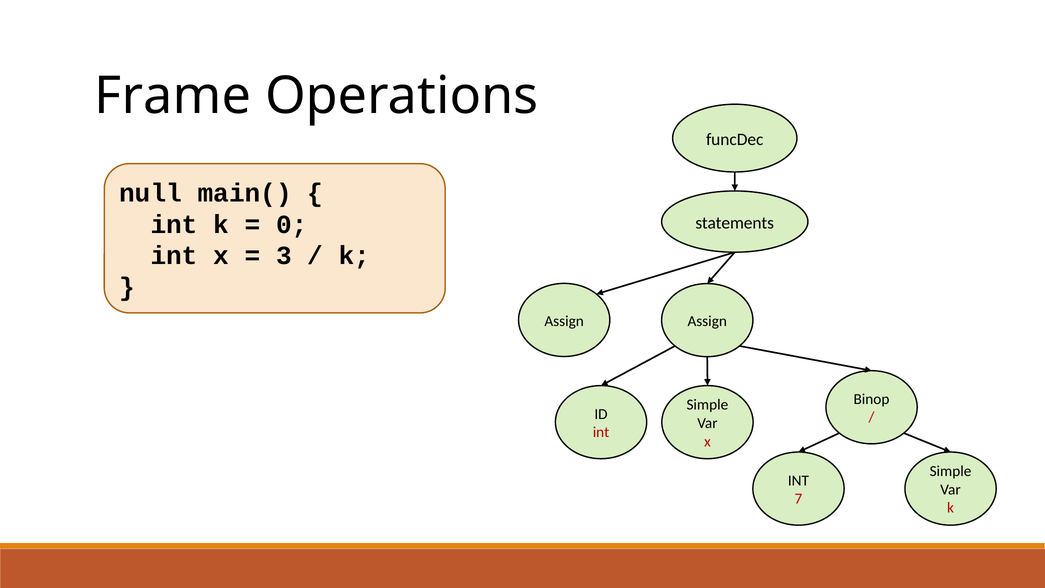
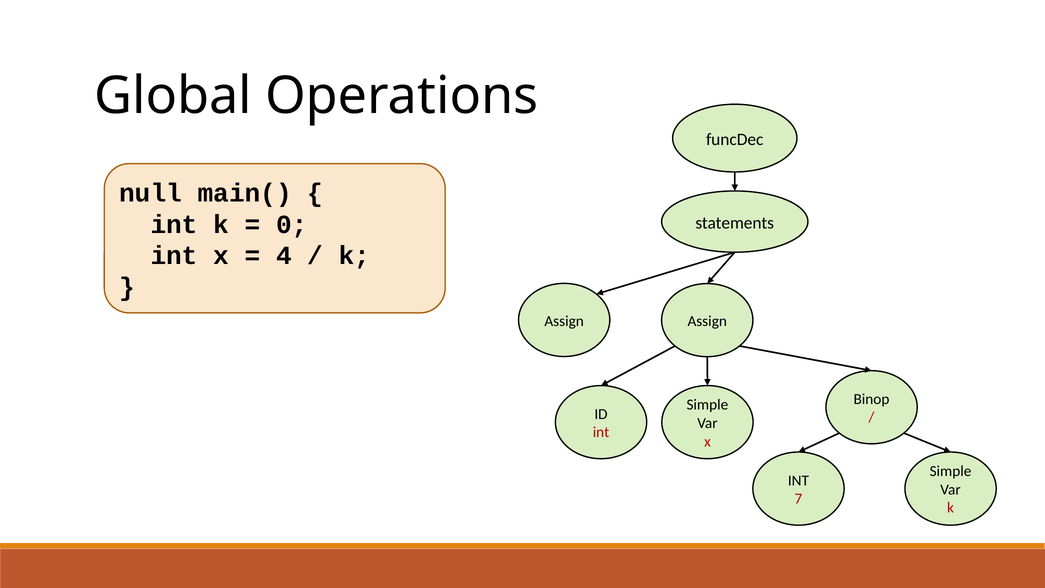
Frame: Frame -> Global (173, 96)
3: 3 -> 4 (284, 256)
